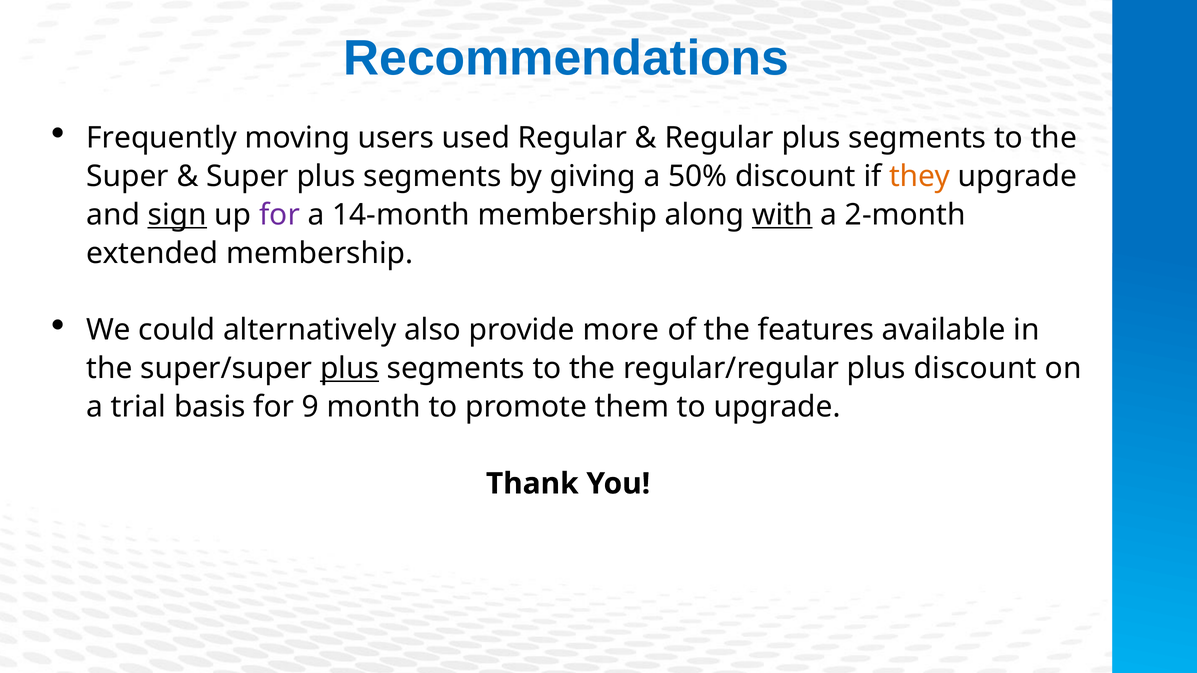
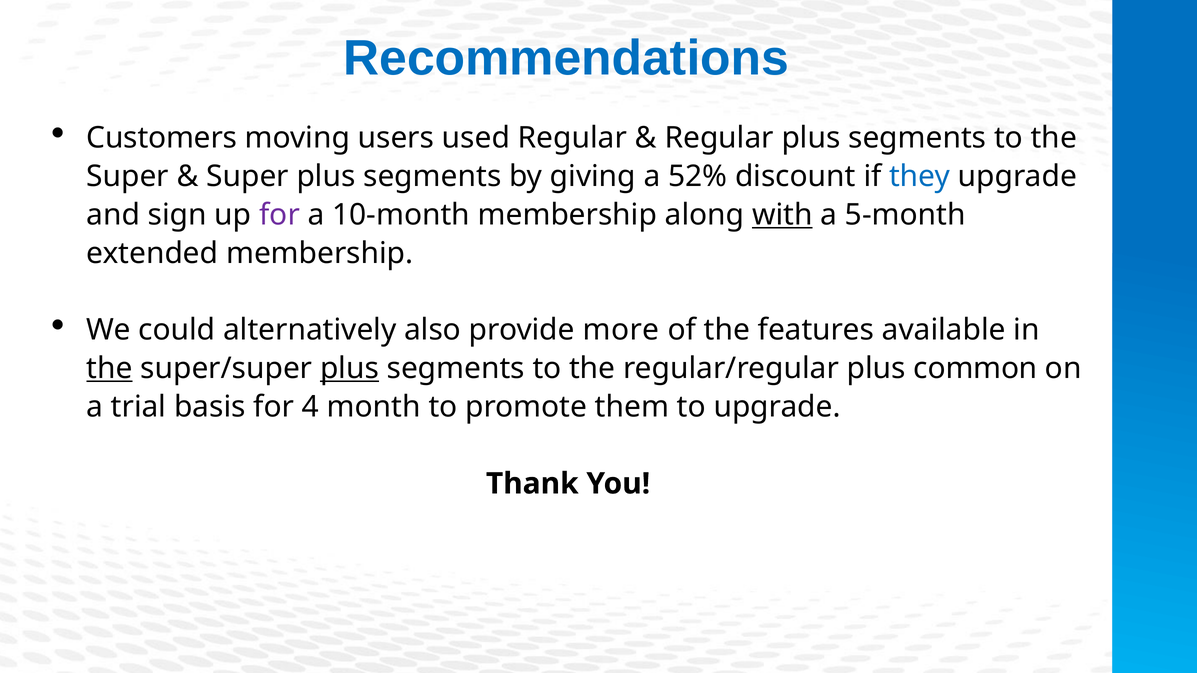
Frequently: Frequently -> Customers (162, 138)
50%: 50% -> 52% (698, 176)
they colour: orange -> blue (920, 176)
sign underline: present -> none (177, 215)
14-month: 14-month -> 10-month (401, 215)
2-month: 2-month -> 5-month (905, 215)
the underline: none -> present (109, 369)
plus discount: discount -> common (975, 369)
9: 9 -> 4 (311, 407)
